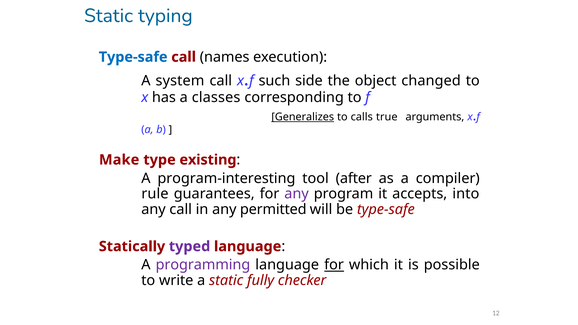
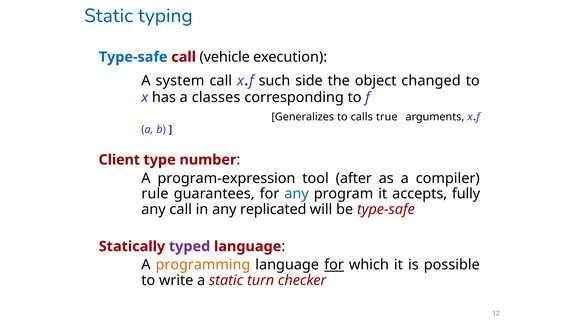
names: names -> vehicle (225, 57)
Generalizes underline: present -> none (303, 117)
Make: Make -> Client (119, 160)
existing: existing -> number (208, 160)
program-interesting: program-interesting -> program-expression (226, 178)
any colour: purple -> blue (297, 194)
into: into -> fully (466, 194)
permitted: permitted -> replicated (273, 210)
programming colour: purple -> orange (203, 265)
fully: fully -> turn (261, 281)
